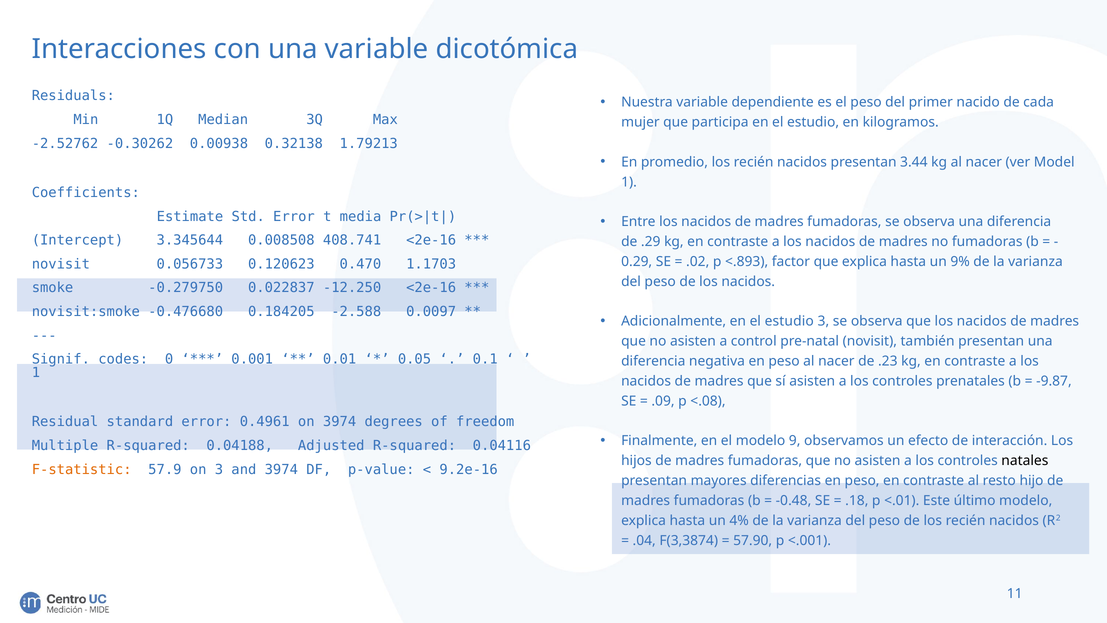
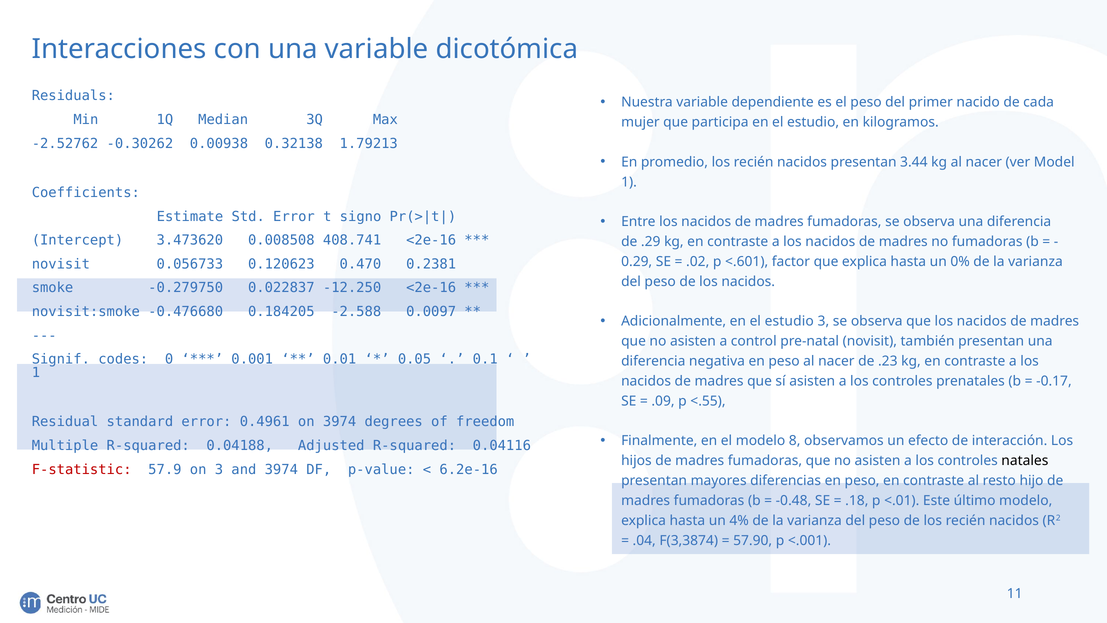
media: media -> signo (361, 216)
3.345644: 3.345644 -> 3.473620 (190, 240)
<.893: <.893 -> <.601 (747, 262)
9%: 9% -> 0% (960, 262)
1.1703: 1.1703 -> 0.2381 (431, 264)
-9.87: -9.87 -> -0.17 (1054, 381)
<.08: <.08 -> <.55 (708, 401)
9: 9 -> 8 (795, 441)
F-statistic colour: orange -> red (82, 469)
9.2e-16: 9.2e-16 -> 6.2e-16 (469, 469)
